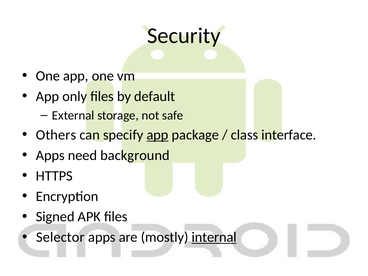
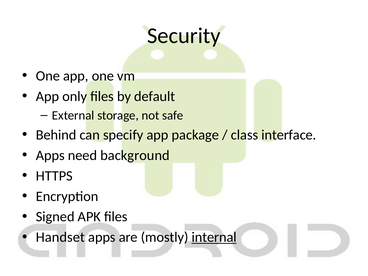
Others: Others -> Behind (56, 135)
app underline: present -> none (158, 135)
Selector: Selector -> Handset (60, 237)
